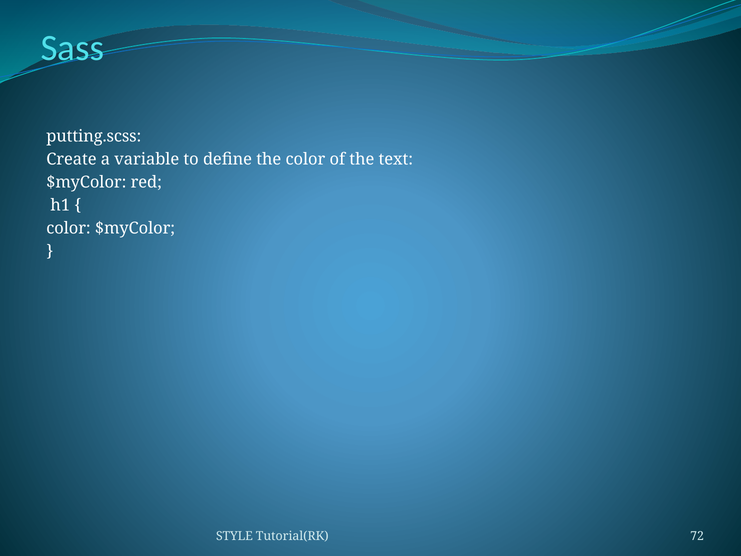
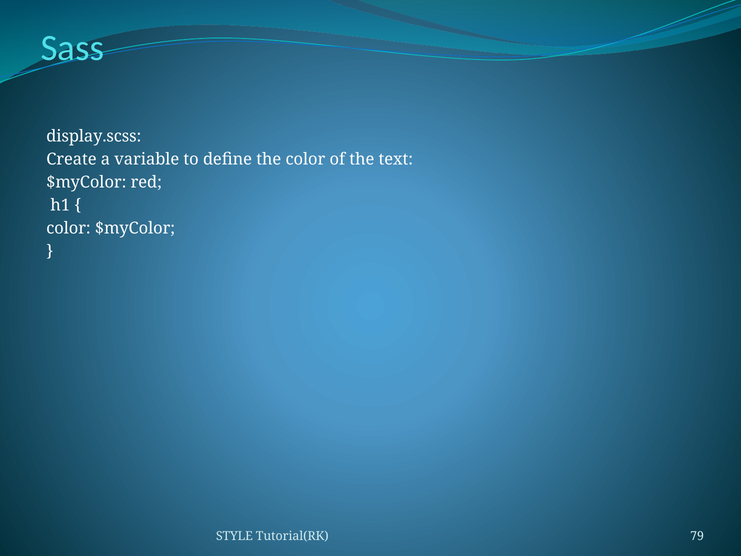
putting.scss: putting.scss -> display.scss (94, 136)
72: 72 -> 79 (697, 536)
